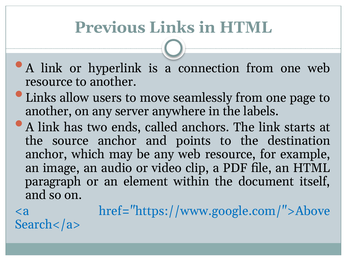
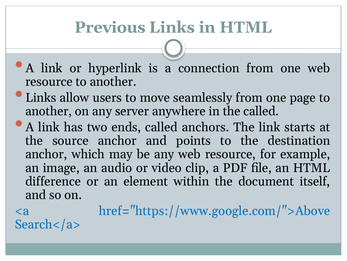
the labels: labels -> called (261, 111)
paragraph: paragraph -> difference (53, 181)
